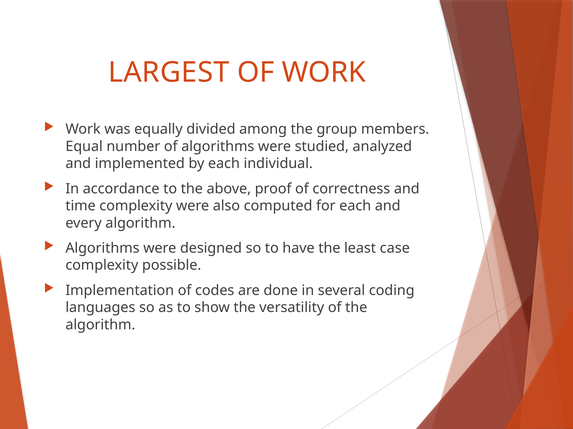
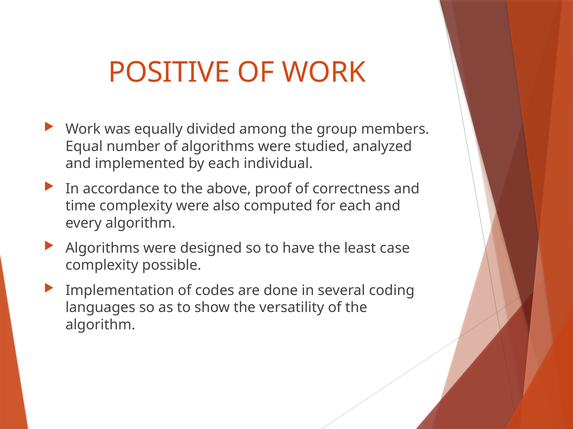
LARGEST: LARGEST -> POSITIVE (169, 73)
